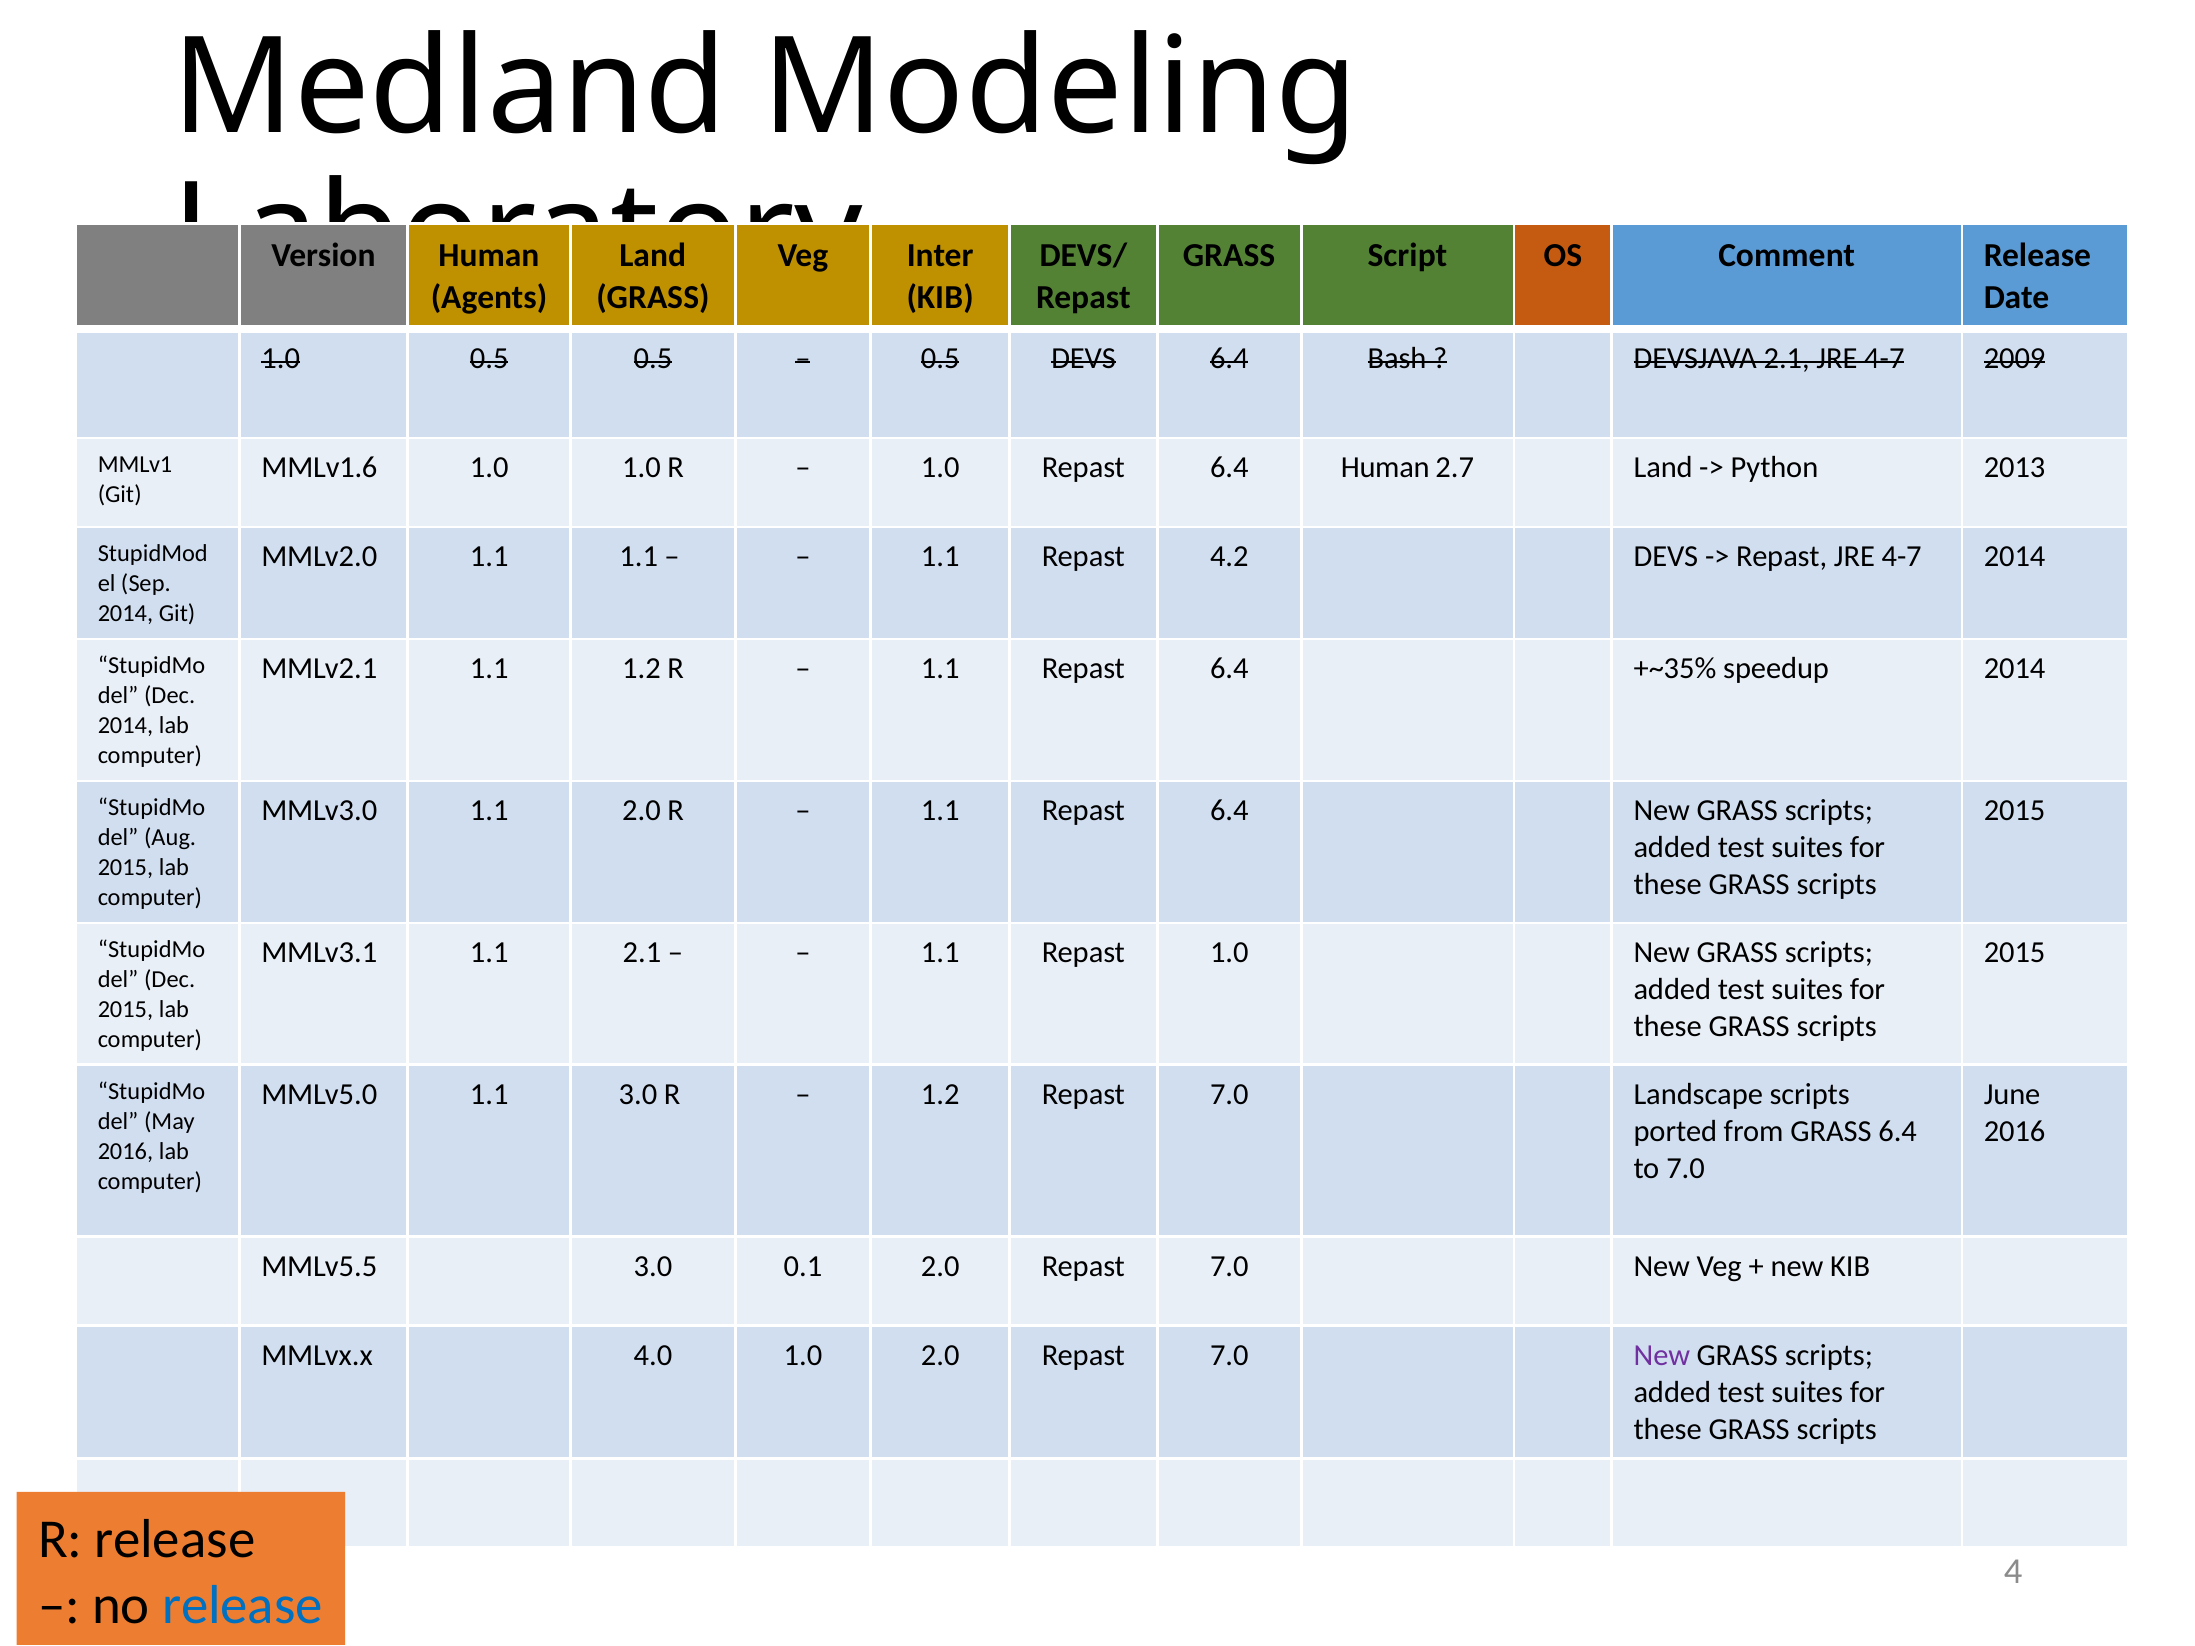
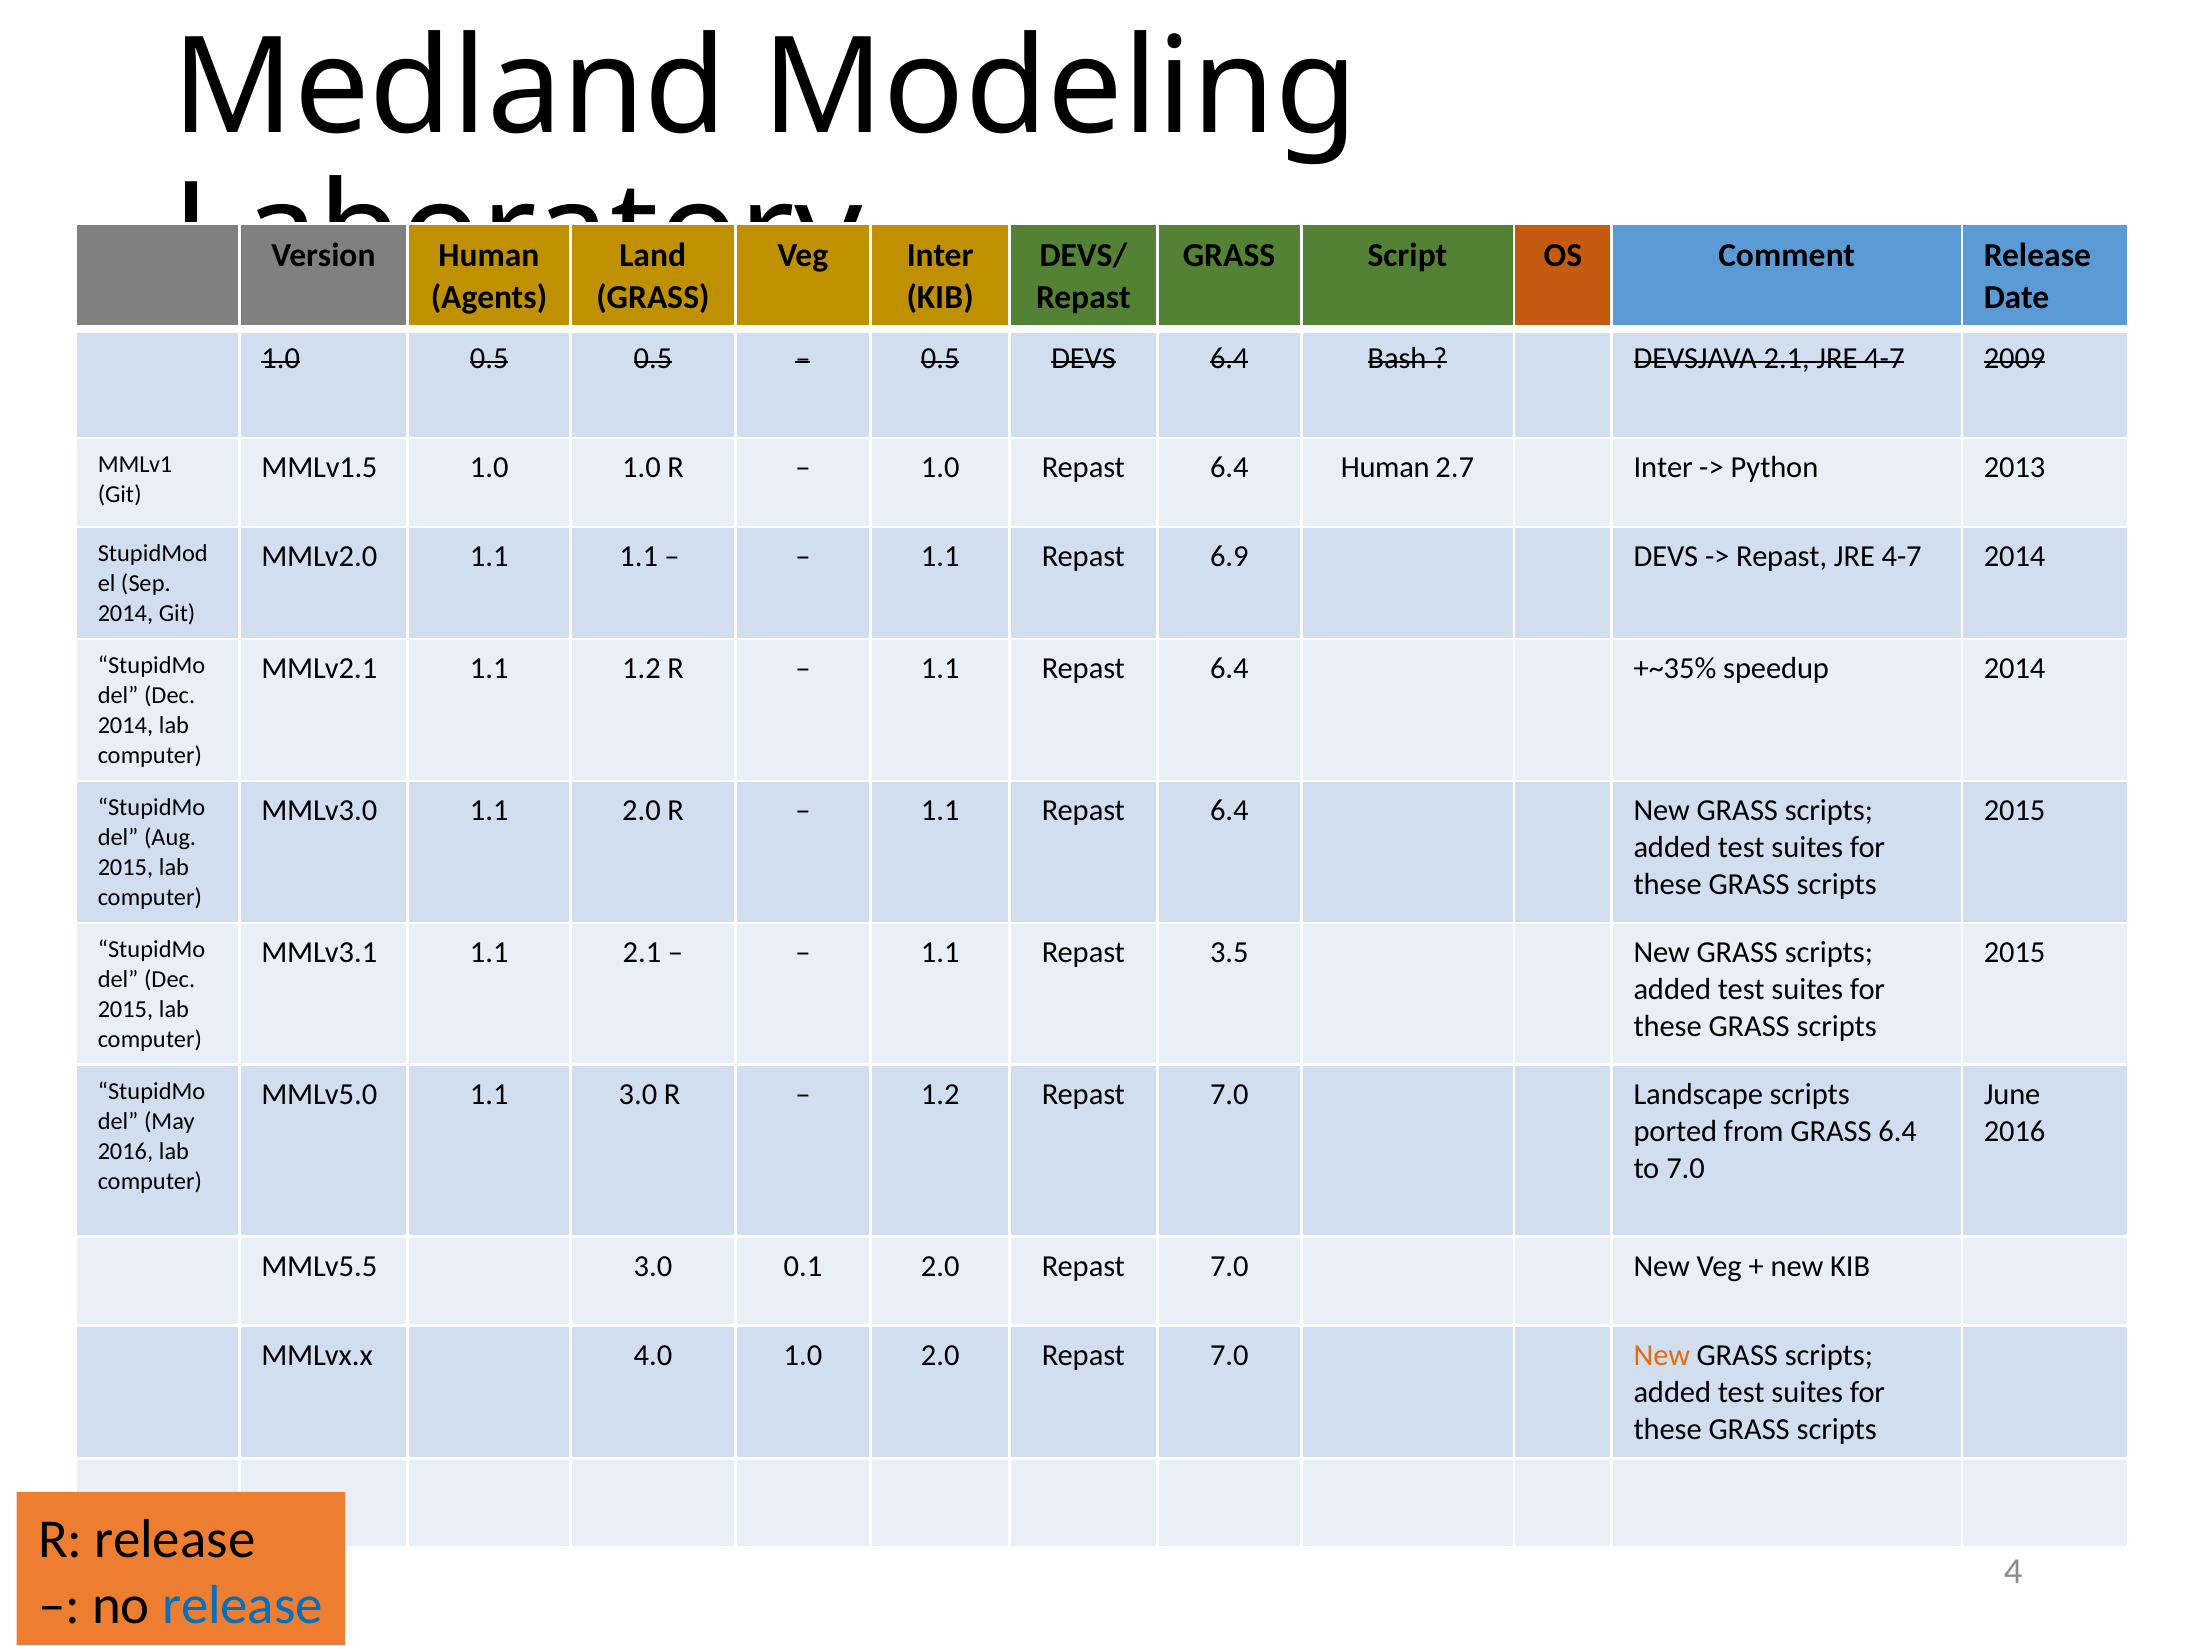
MMLv1.6: MMLv1.6 -> MMLv1.5 (319, 468)
2.7 Land: Land -> Inter (1663, 468)
4.2: 4.2 -> 6.9 (1229, 557)
Repast 1.0: 1.0 -> 3.5 (1229, 953)
New colour: purple -> orange (1662, 1356)
